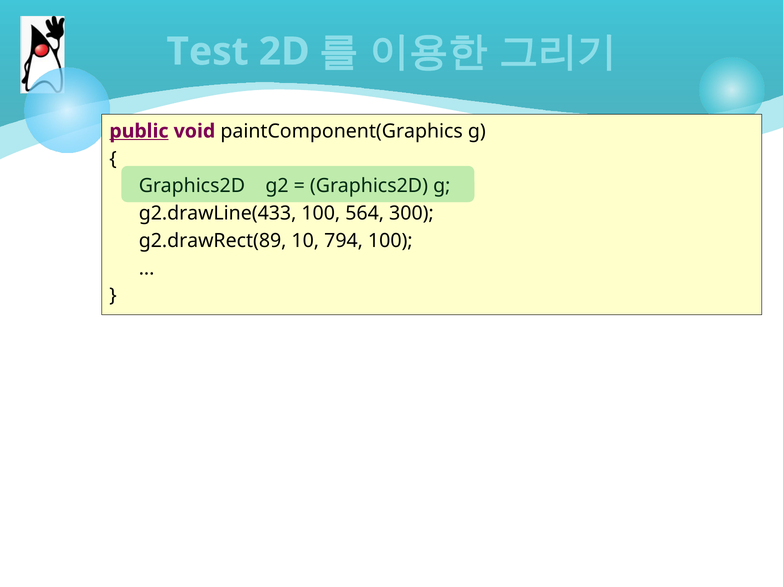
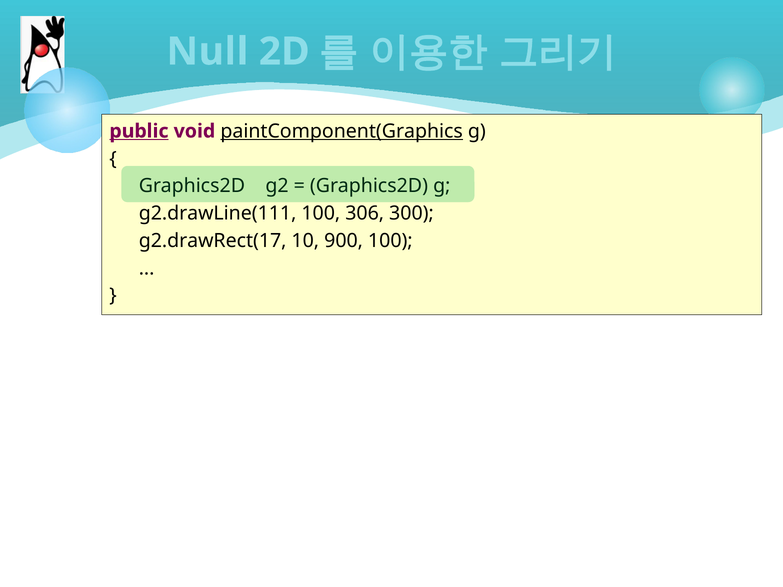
Test: Test -> Null (207, 52)
paintComponent(Graphics underline: none -> present (342, 131)
g2.drawLine(433: g2.drawLine(433 -> g2.drawLine(111 (218, 213)
564: 564 -> 306 (365, 213)
g2.drawRect(89: g2.drawRect(89 -> g2.drawRect(17 (213, 241)
794: 794 -> 900 (344, 241)
